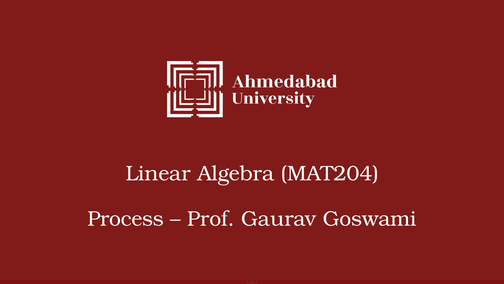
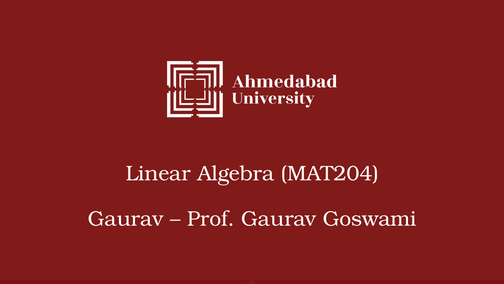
Process: Process -> Gaurav (126, 219)
